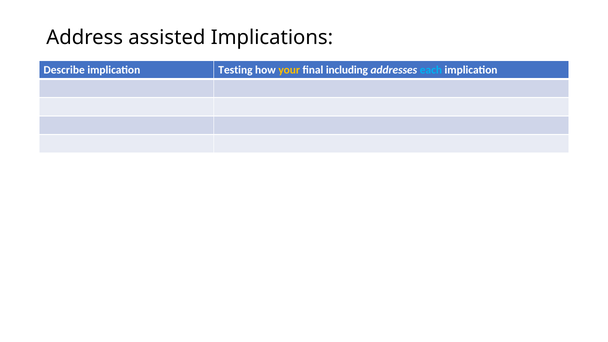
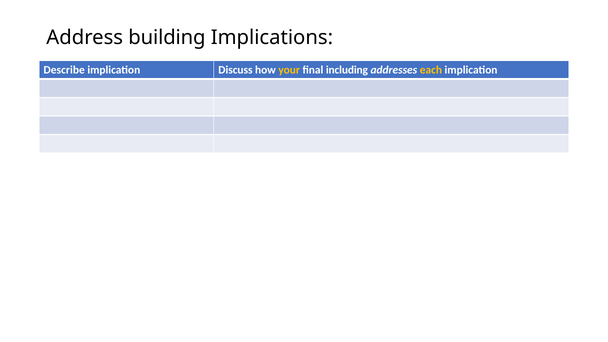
assisted: assisted -> building (167, 38)
Testing: Testing -> Discuss (235, 70)
each colour: light blue -> yellow (431, 70)
